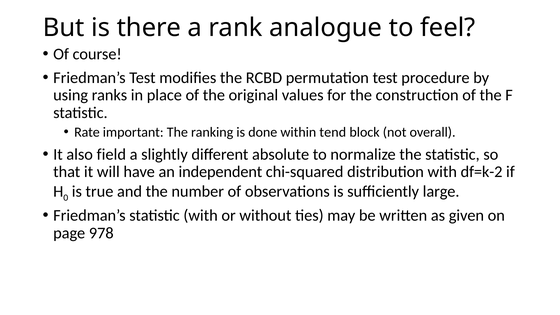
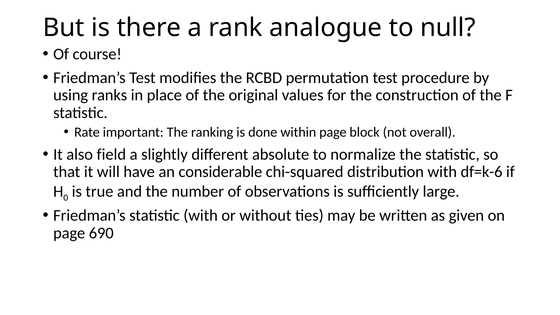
feel: feel -> null (448, 28)
within tend: tend -> page (333, 132)
independent: independent -> considerable (220, 172)
df=k-2: df=k-2 -> df=k-6 (482, 172)
978: 978 -> 690 (101, 233)
